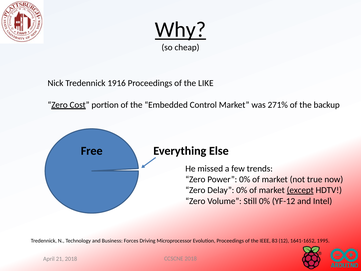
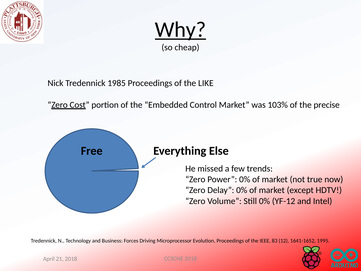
1916: 1916 -> 1985 (117, 83)
271%: 271% -> 103% (278, 105)
backup: backup -> precise (327, 105)
except underline: present -> none (300, 190)
